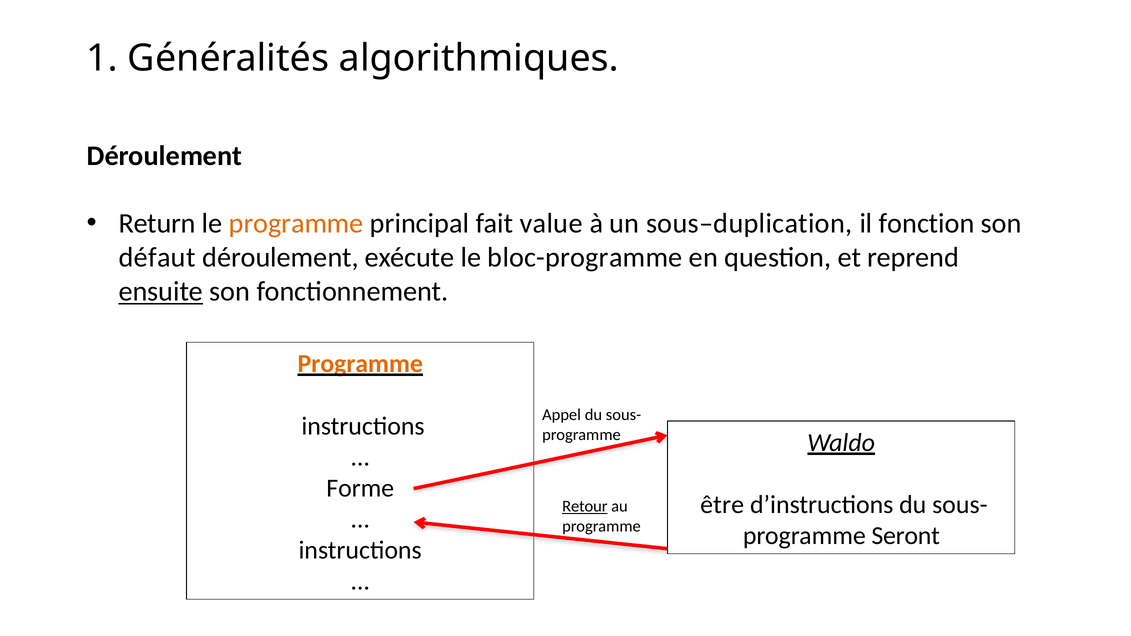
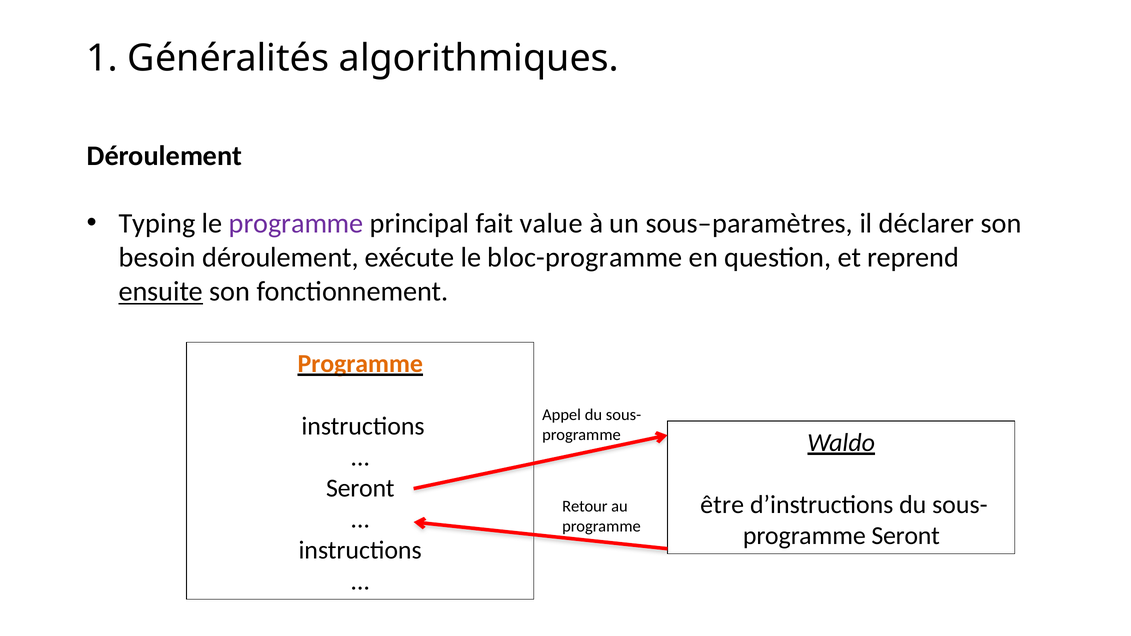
Return: Return -> Typing (157, 224)
programme colour: orange -> purple (296, 224)
sous–duplication: sous–duplication -> sous–paramètres (749, 224)
fonction: fonction -> déclarer (927, 224)
défaut: défaut -> besoin (157, 258)
Forme: Forme -> Seront (360, 488)
Retour underline: present -> none (585, 507)
